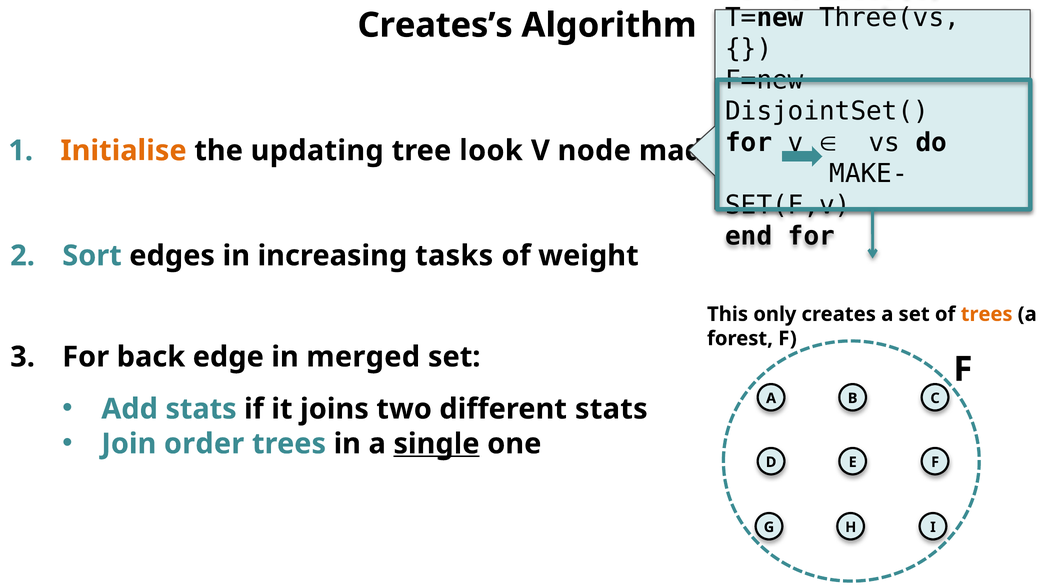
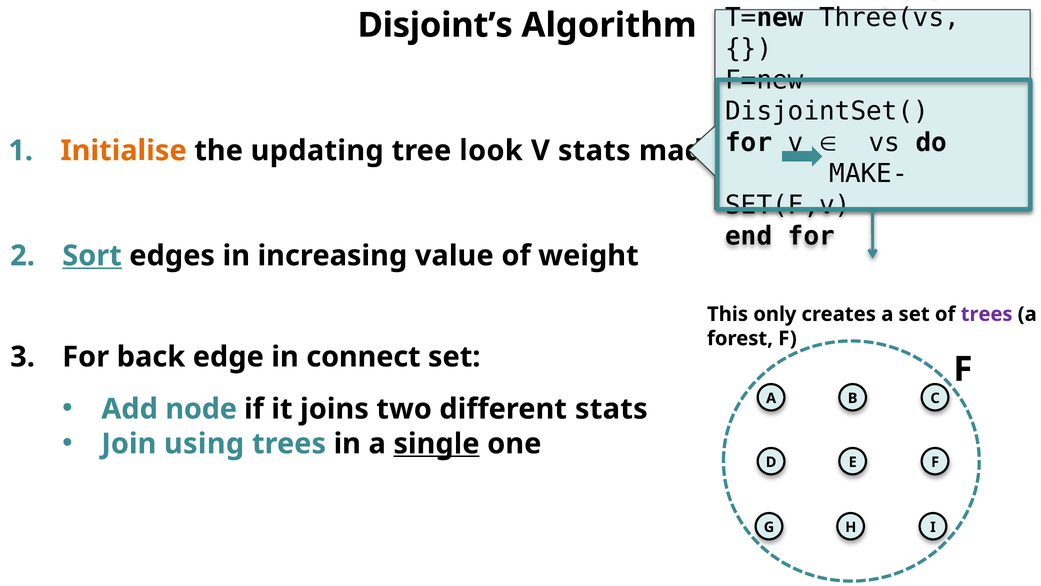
Creates’s: Creates’s -> Disjoint’s (435, 25)
V node: node -> stats (594, 151)
Sort underline: none -> present (92, 256)
tasks: tasks -> value (454, 256)
trees colour: orange -> purple (987, 314)
merged: merged -> connect (363, 357)
Add stats: stats -> node (201, 409)
order: order -> using (204, 443)
